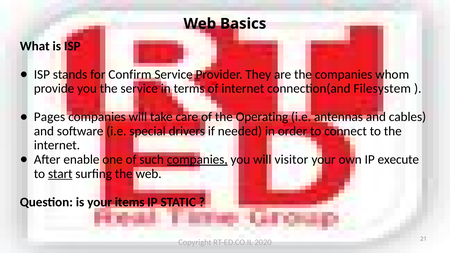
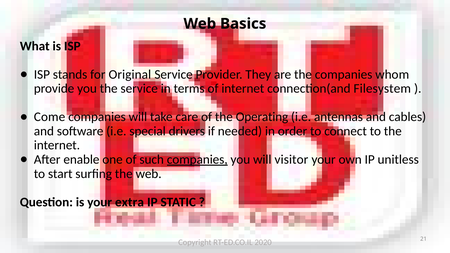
Confirm: Confirm -> Original (130, 75)
Pages: Pages -> Come (50, 117)
execute: execute -> unitless (398, 160)
start underline: present -> none (60, 174)
items: items -> extra (129, 202)
